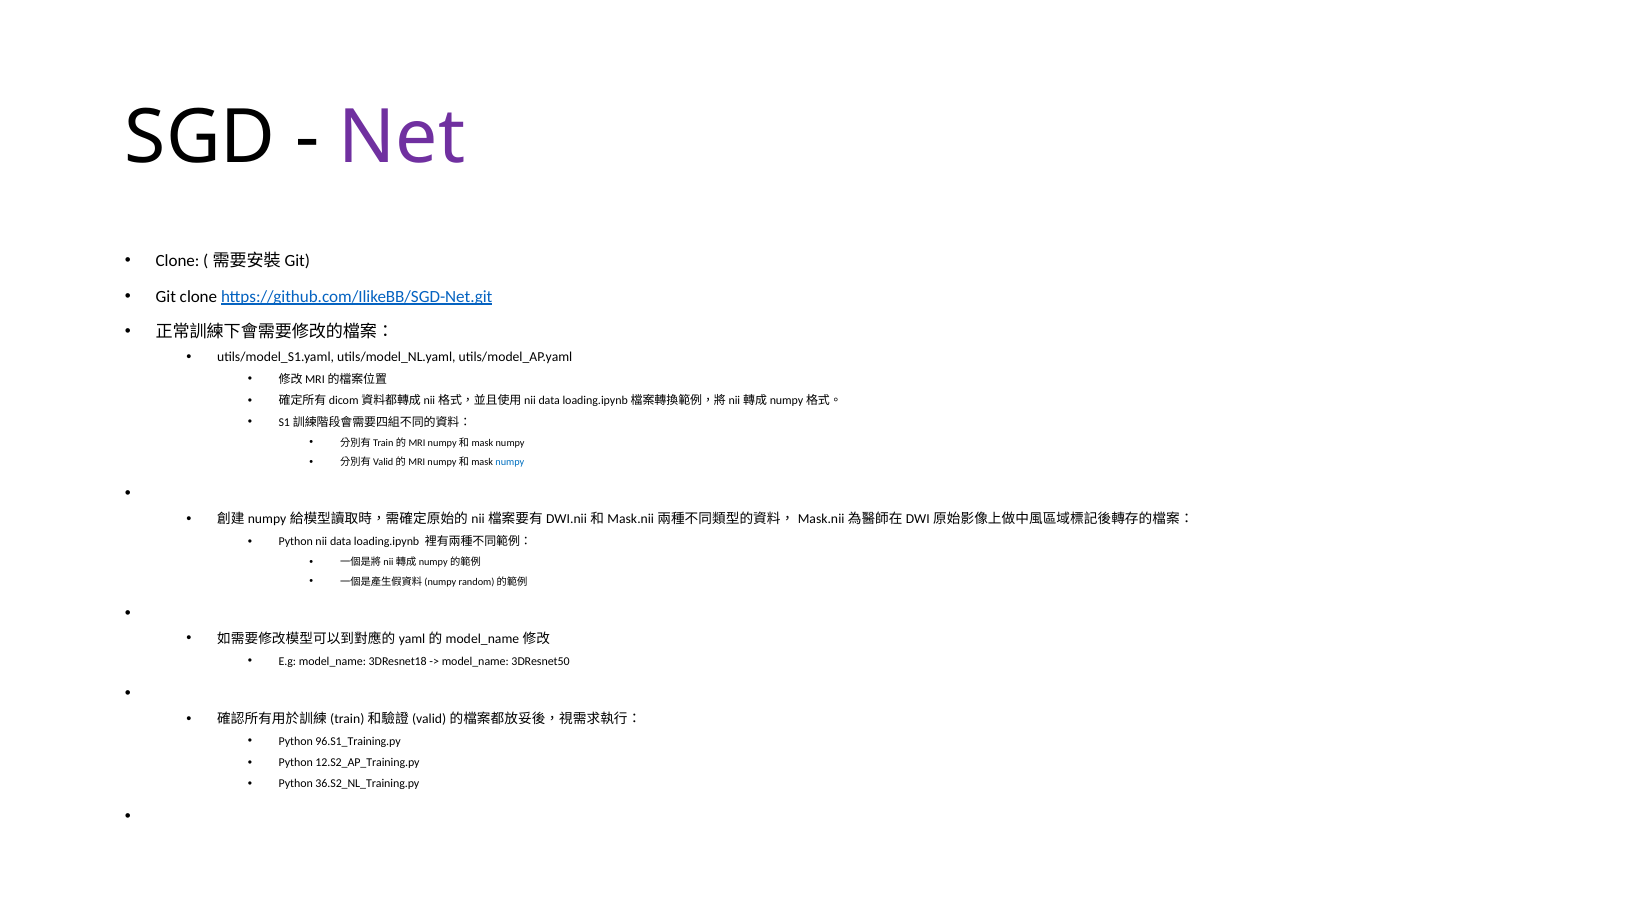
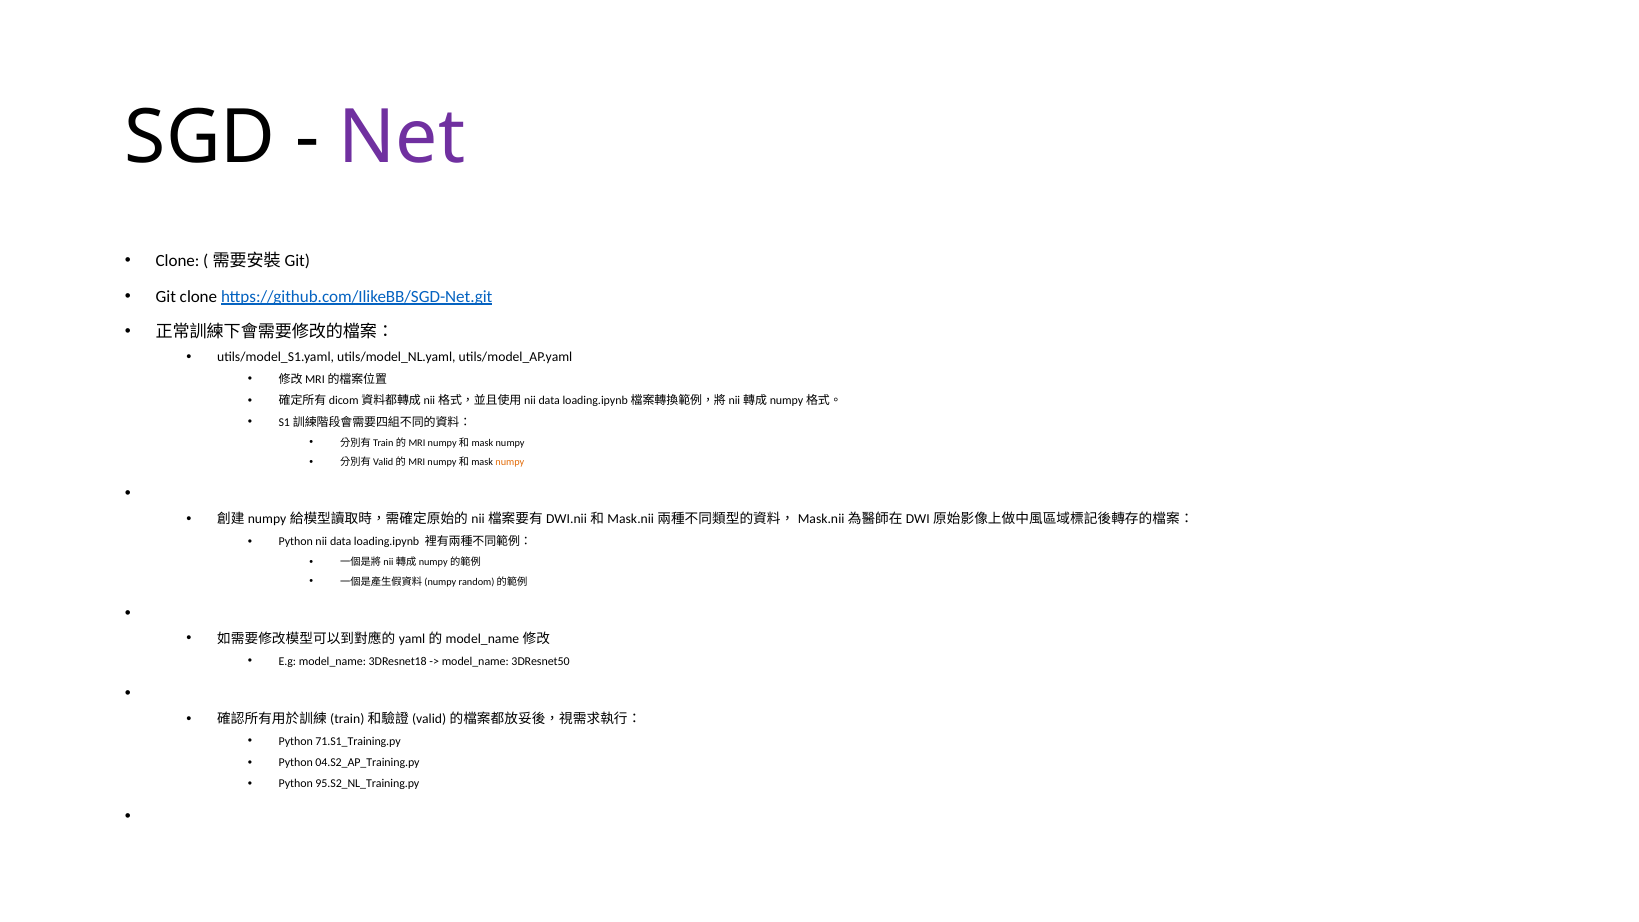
numpy colour: blue -> orange (510, 462)
96.S1_Training.py: 96.S1_Training.py -> 71.S1_Training.py (358, 741)
12.S2_AP_Training.py: 12.S2_AP_Training.py -> 04.S2_AP_Training.py (368, 763)
36.S2_NL_Training.py: 36.S2_NL_Training.py -> 95.S2_NL_Training.py (367, 784)
